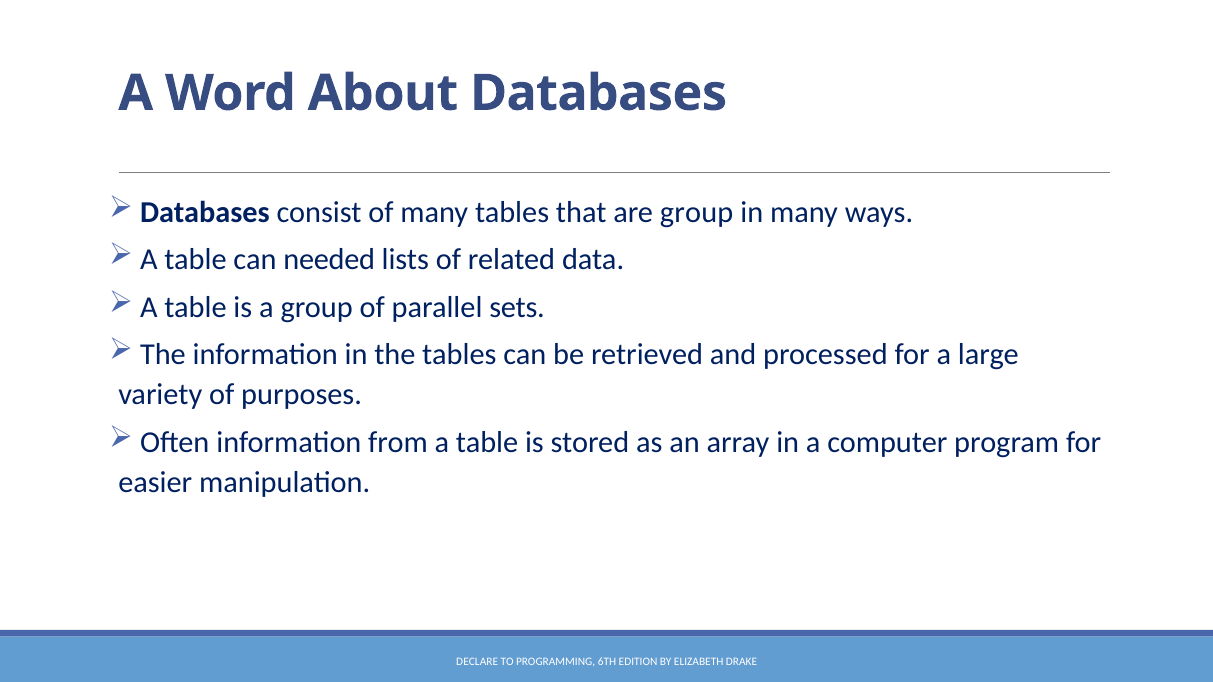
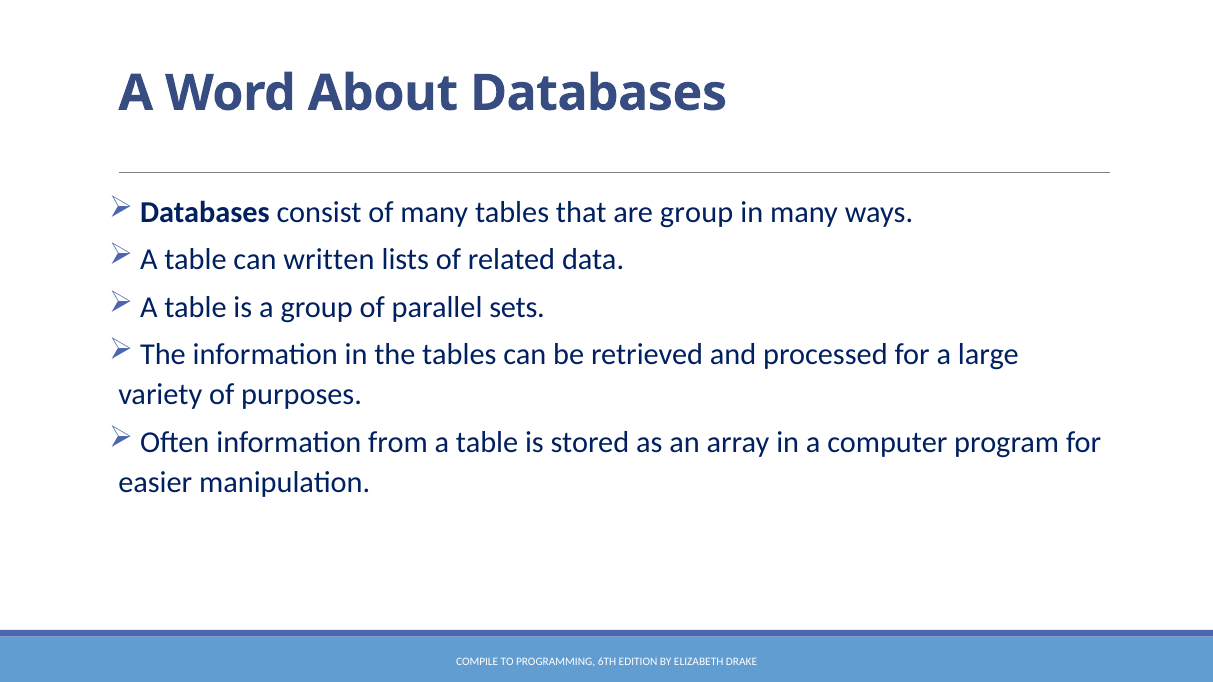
needed: needed -> written (329, 260)
DECLARE: DECLARE -> COMPILE (477, 662)
